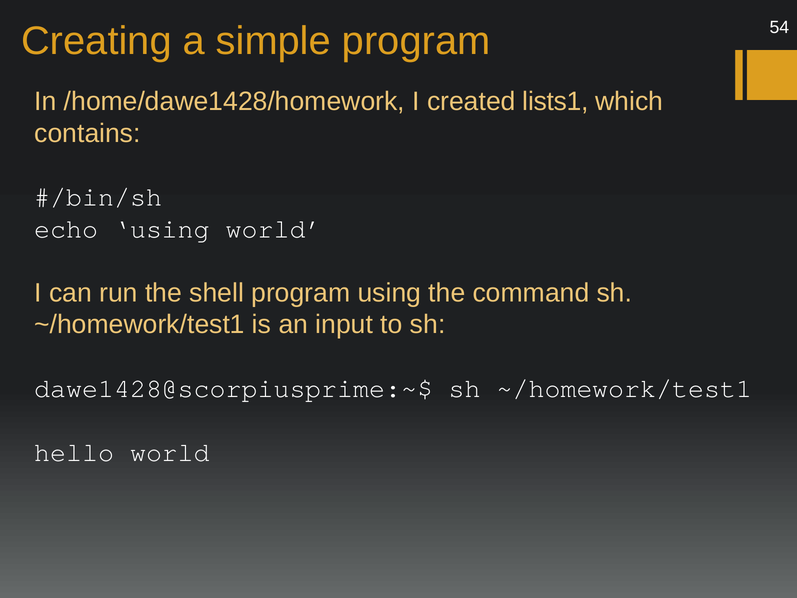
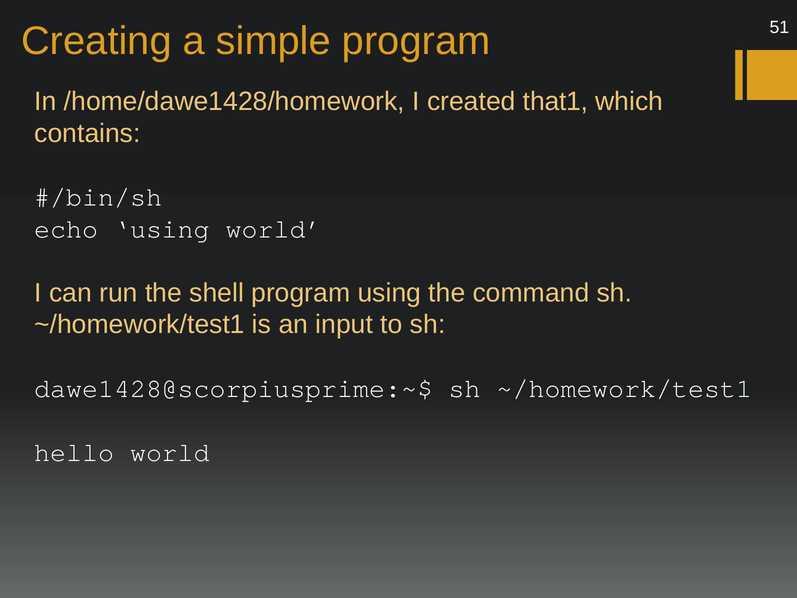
54: 54 -> 51 (779, 28)
lists1: lists1 -> that1 (556, 101)
